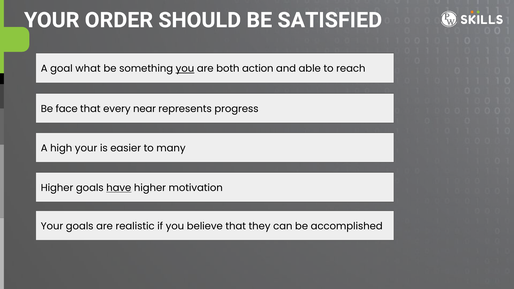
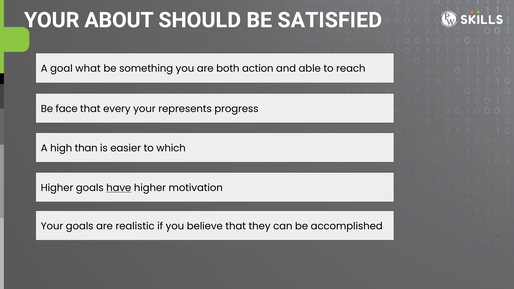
ORDER: ORDER -> ABOUT (119, 20)
you underline: present -> none (185, 69)
every near: near -> your (144, 109)
high your: your -> than (86, 148)
many: many -> which (171, 148)
